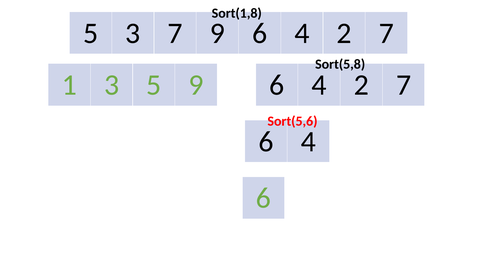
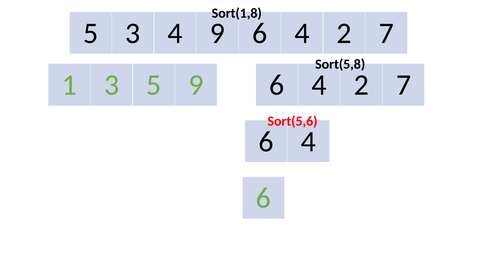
3 7: 7 -> 4 (175, 33)
